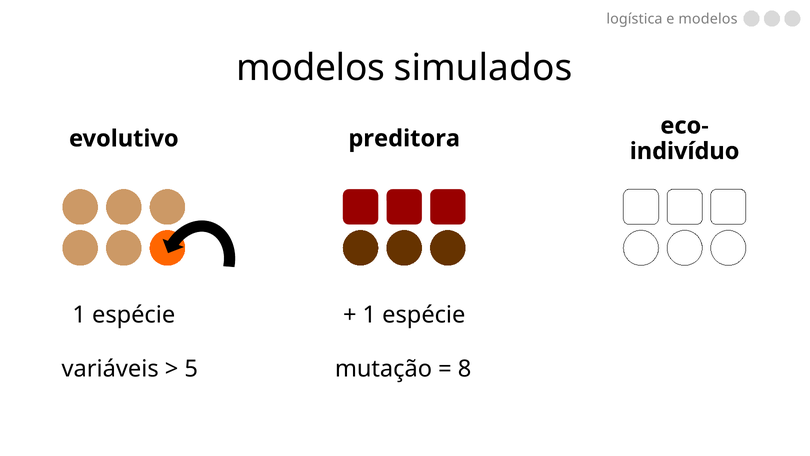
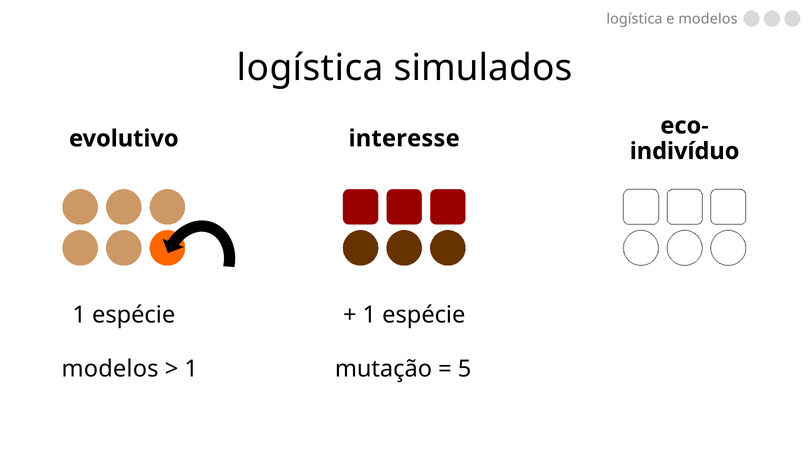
modelos: modelos -> logística (310, 68)
preditora: preditora -> interesse (404, 138)
variáveis: variáveis -> modelos (110, 369)
5: 5 -> 1 (191, 369)
8: 8 -> 5 (465, 369)
